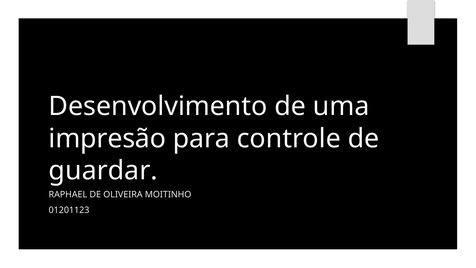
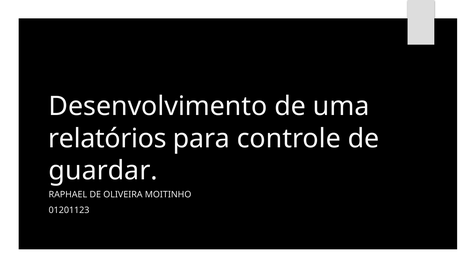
impresão: impresão -> relatórios (107, 138)
